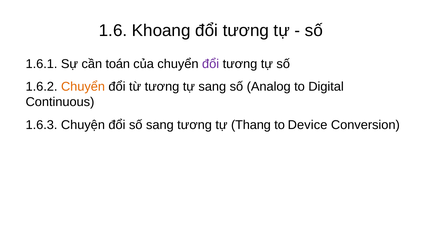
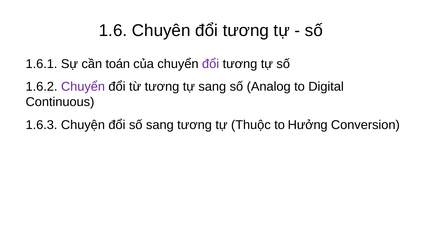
Khoang: Khoang -> Chuyên (161, 30)
Chuyển colour: orange -> purple (83, 87)
Thang: Thang -> Thuộc (251, 125)
Device: Device -> Hưởng (308, 125)
